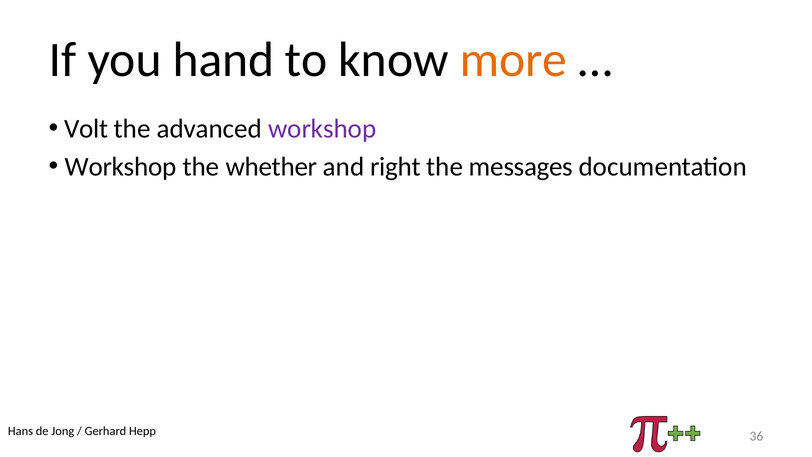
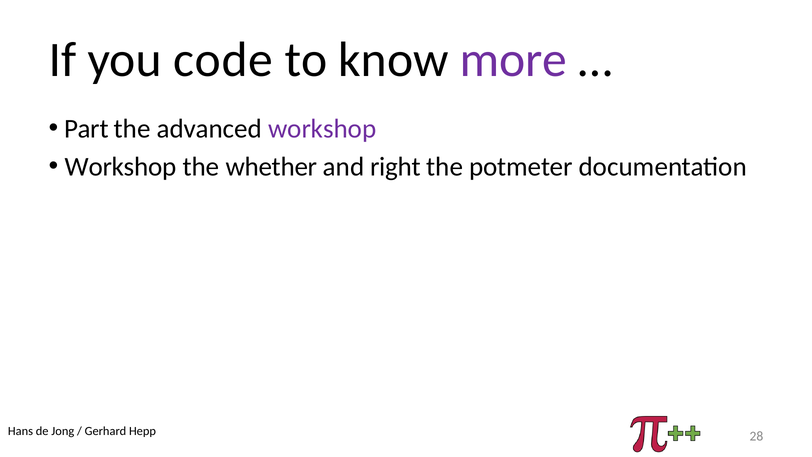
hand: hand -> code (223, 60)
more colour: orange -> purple (513, 60)
Volt: Volt -> Part (86, 129)
messages: messages -> potmeter (521, 167)
36: 36 -> 28 (756, 436)
